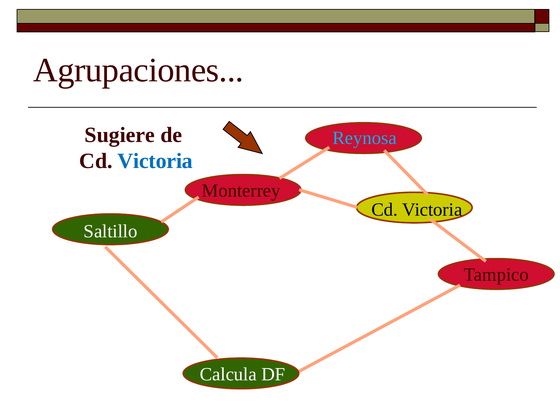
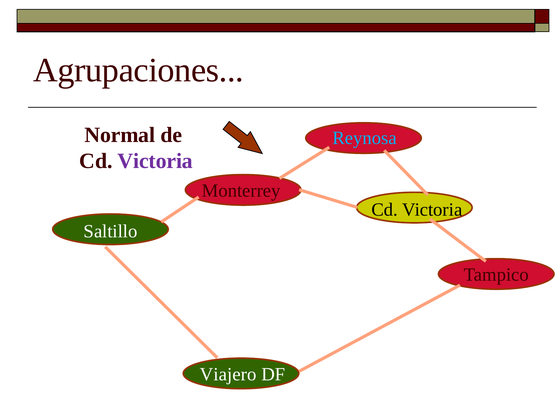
Sugiere: Sugiere -> Normal (120, 135)
Victoria colour: blue -> purple (155, 161)
Calcula: Calcula -> Viajero (228, 374)
